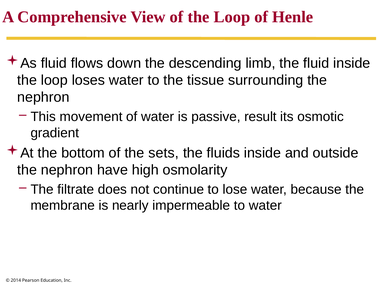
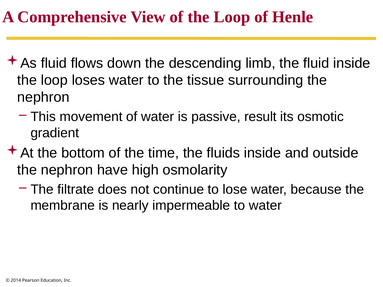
sets: sets -> time (164, 153)
